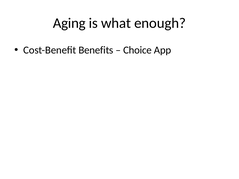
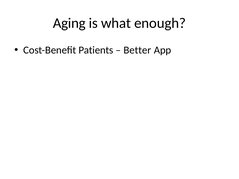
Benefits: Benefits -> Patients (96, 50)
Choice: Choice -> Better (137, 50)
